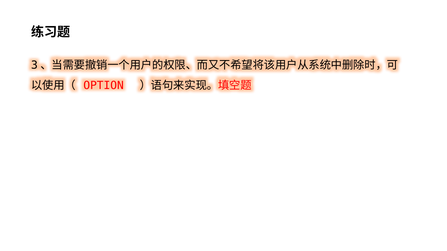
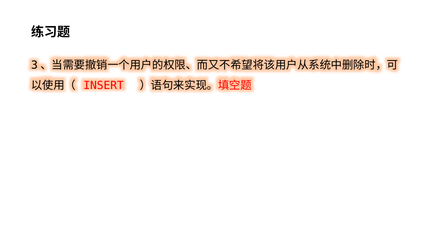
OPTION: OPTION -> INSERT (104, 86)
